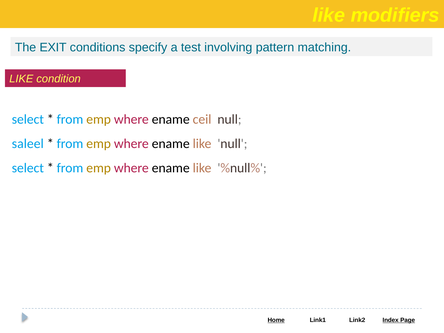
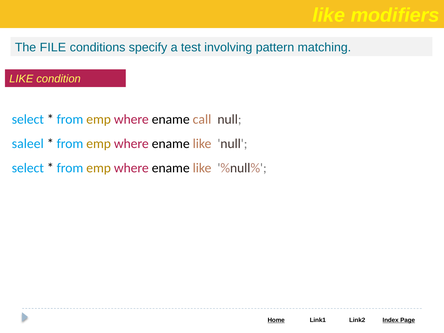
EXIT: EXIT -> FILE (53, 47)
ceil: ceil -> call (202, 119)
